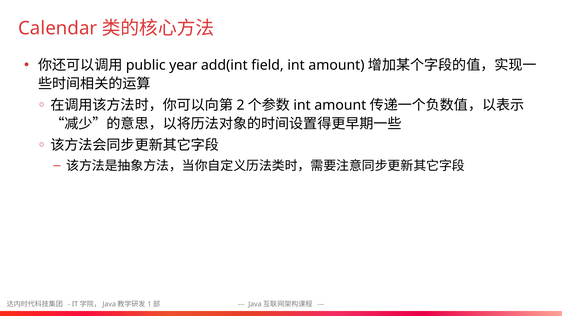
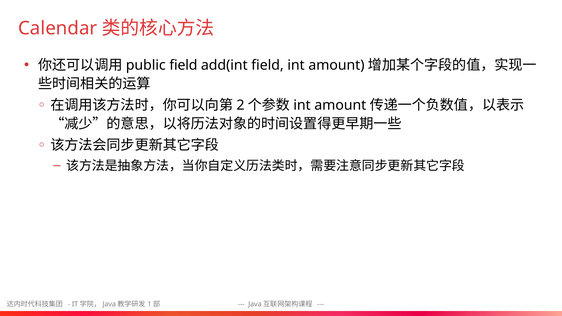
year: year -> field (183, 65)
